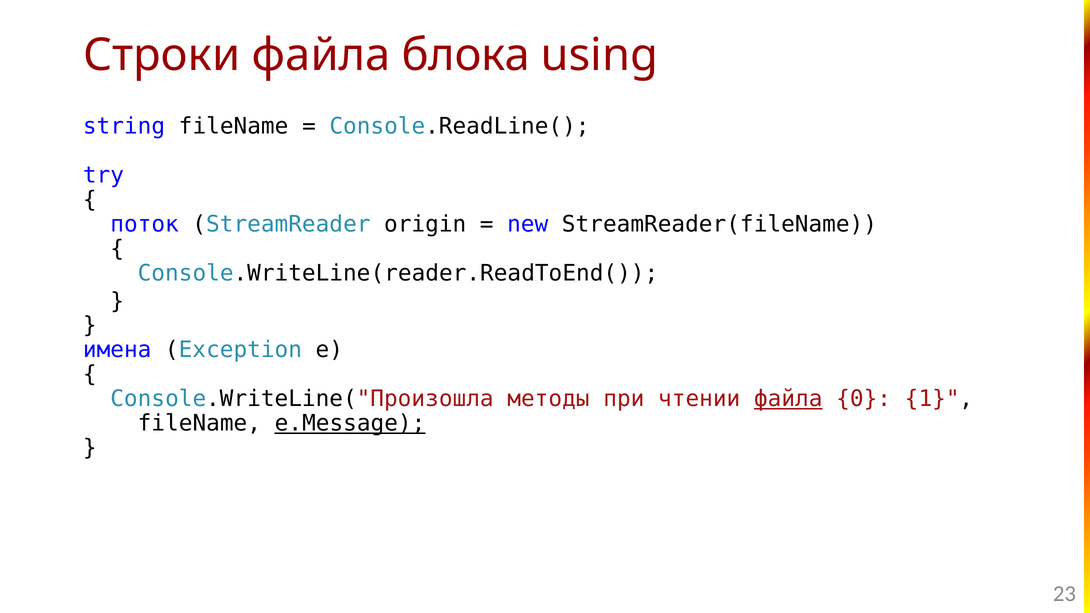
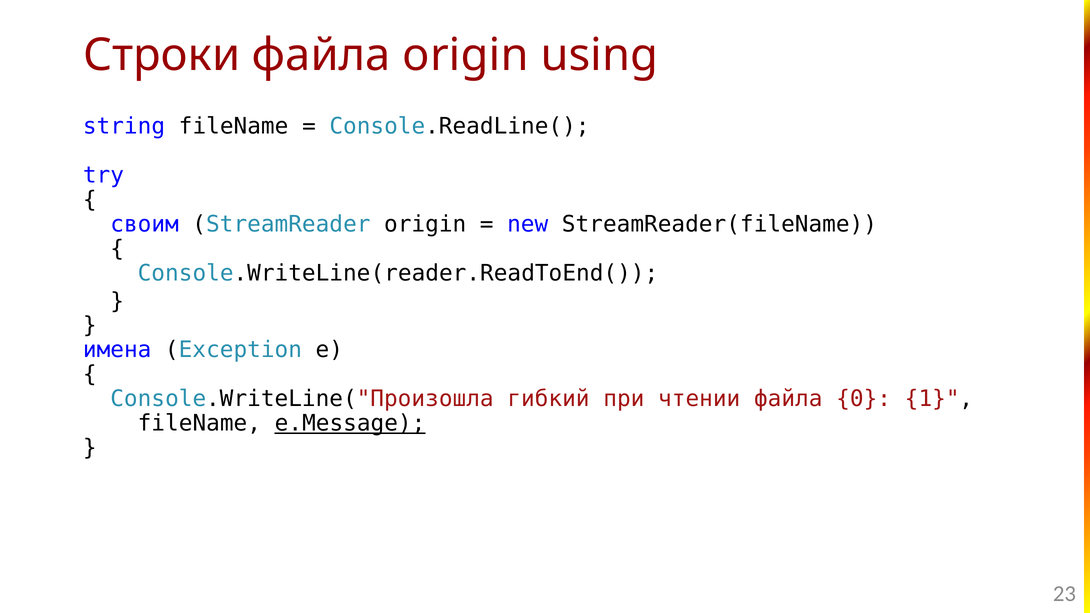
файла блока: блока -> origin (466, 55)
поток: поток -> своим (145, 224)
методы: методы -> гибкий (548, 399)
файла underline: present -> none (788, 399)
